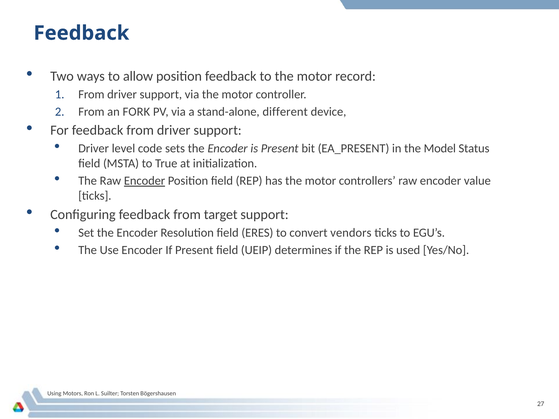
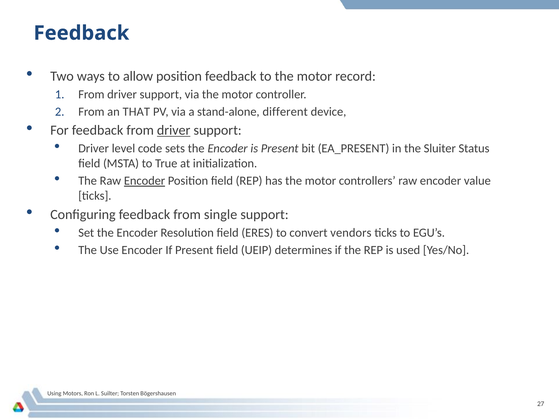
FORK: FORK -> THAT (136, 112)
driver underline: none -> present (174, 130)
Model: Model -> Sluiter (440, 149)
target: target -> single (221, 215)
